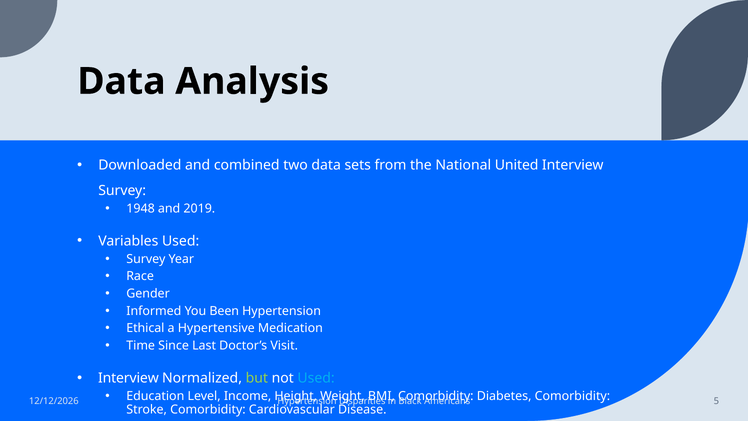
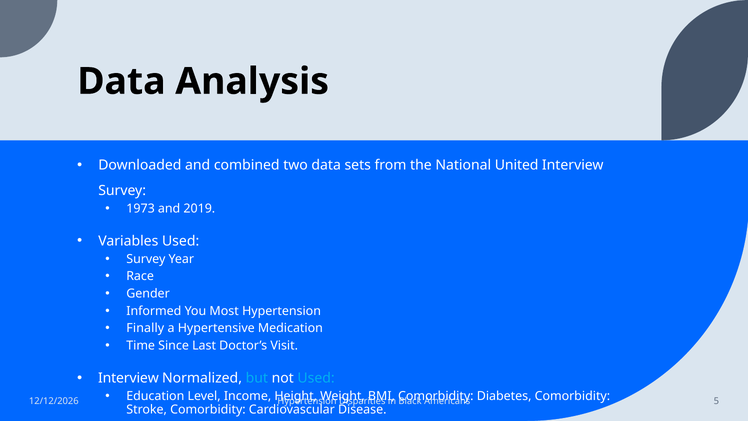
1948: 1948 -> 1973 (141, 208)
Been: Been -> Most (224, 311)
Ethical: Ethical -> Finally (145, 328)
but colour: light green -> light blue (257, 378)
